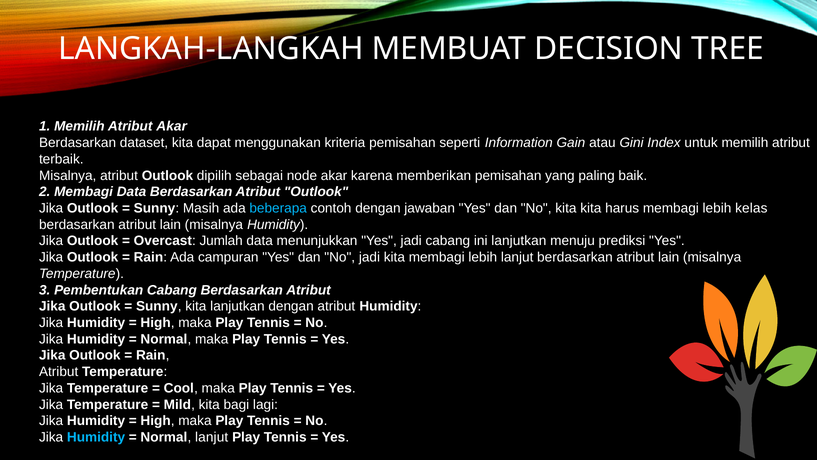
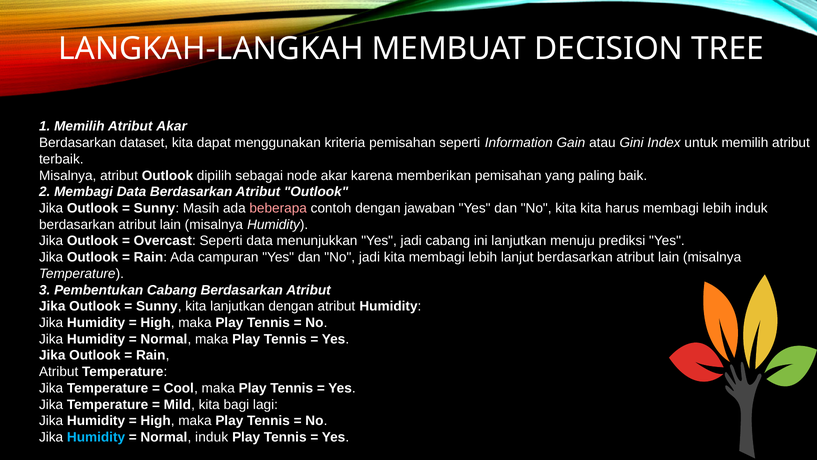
beberapa colour: light blue -> pink (278, 208)
lebih kelas: kelas -> induk (751, 208)
Overcast Jumlah: Jumlah -> Seperti (221, 241)
Normal lanjut: lanjut -> induk (212, 437)
